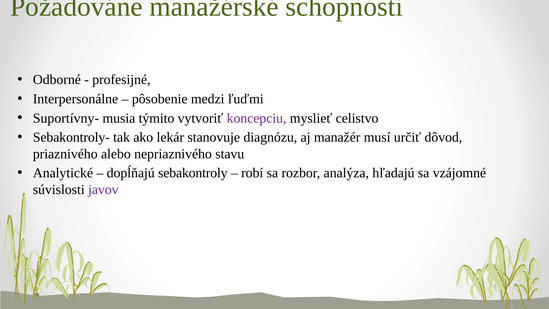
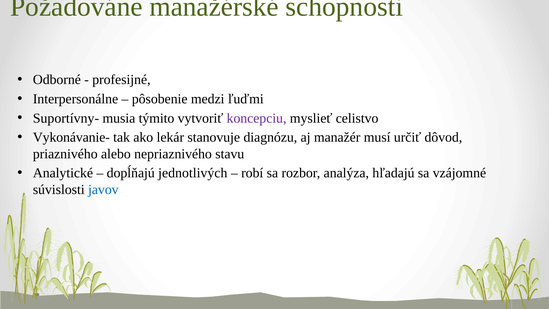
Sebakontroly-: Sebakontroly- -> Vykonávanie- (71, 137)
sebakontroly: sebakontroly -> jednotlivých (193, 173)
javov colour: purple -> blue (103, 189)
